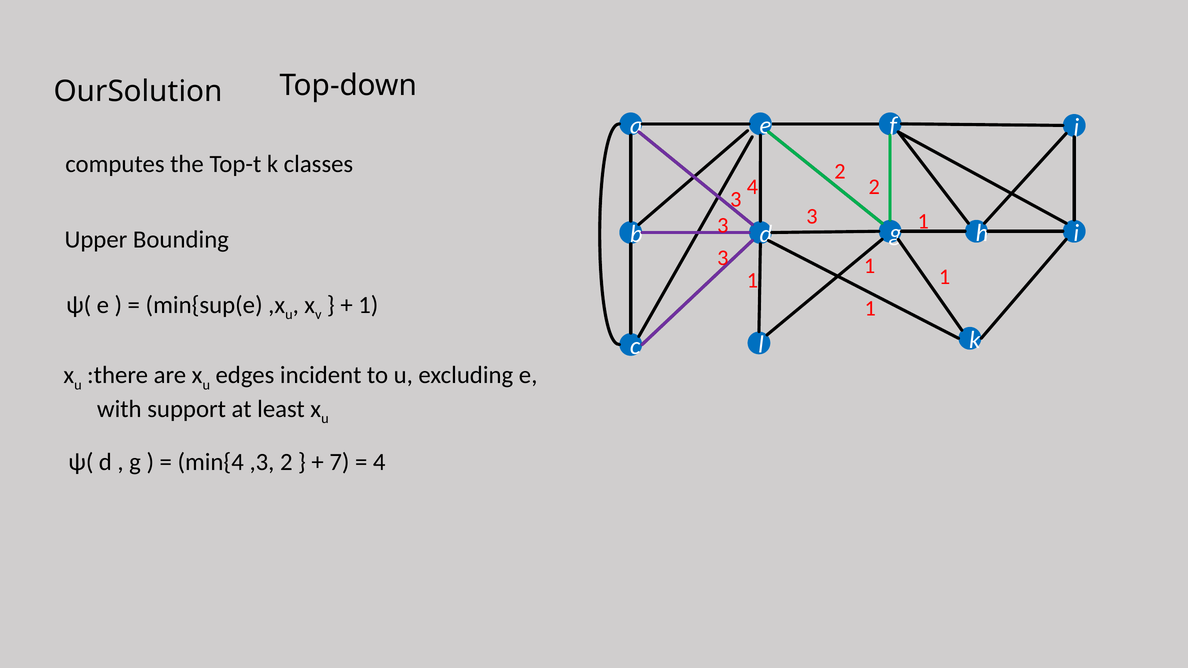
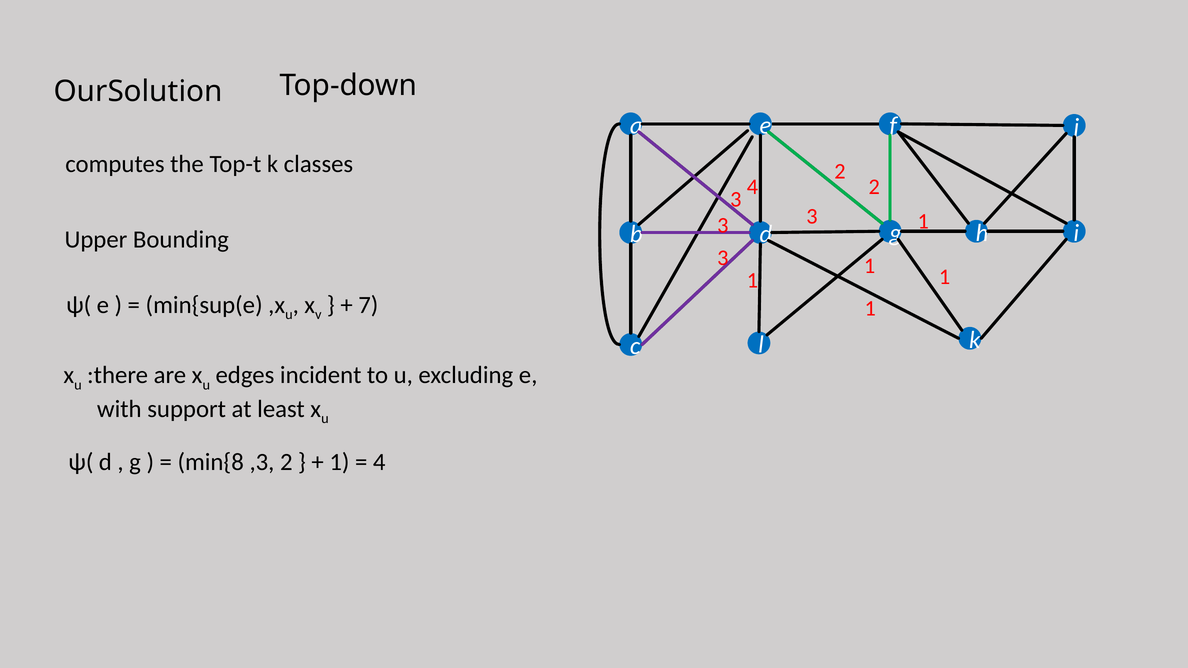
1: 1 -> 7 (368, 305)
min{4: min{4 -> min{8 (211, 462)
7: 7 -> 1 (339, 462)
